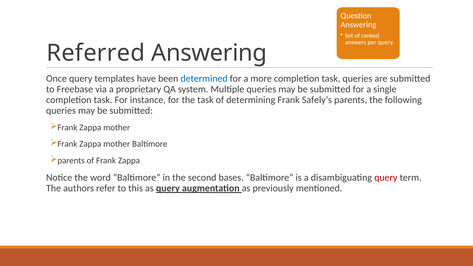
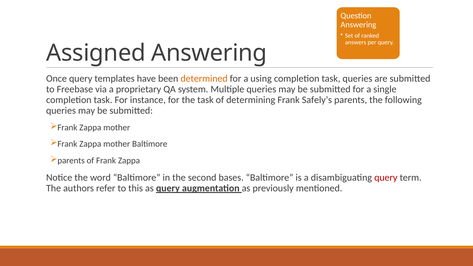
Referred: Referred -> Assigned (96, 53)
determined colour: blue -> orange (204, 79)
more: more -> using (261, 79)
